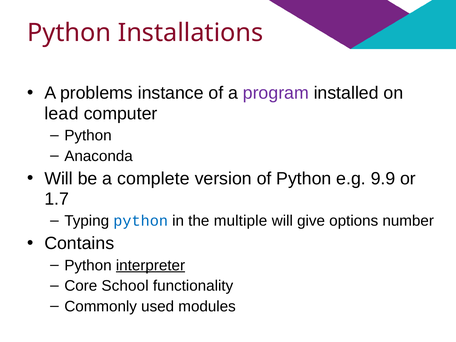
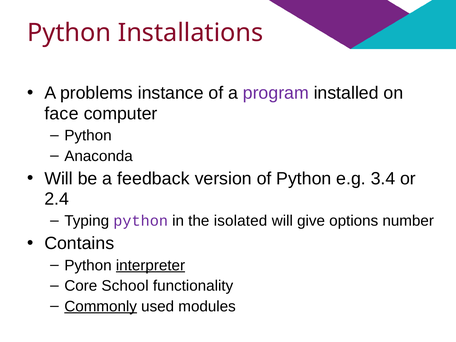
lead: lead -> face (62, 114)
complete: complete -> feedback (153, 179)
9.9: 9.9 -> 3.4 (383, 179)
1.7: 1.7 -> 2.4 (57, 199)
python colour: blue -> purple (141, 221)
multiple: multiple -> isolated (241, 221)
Commonly underline: none -> present (101, 306)
